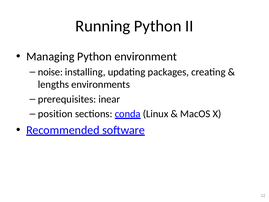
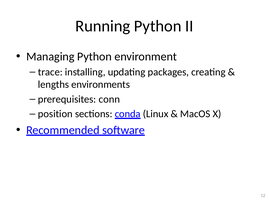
noise: noise -> trace (50, 72)
inear: inear -> conn (109, 99)
